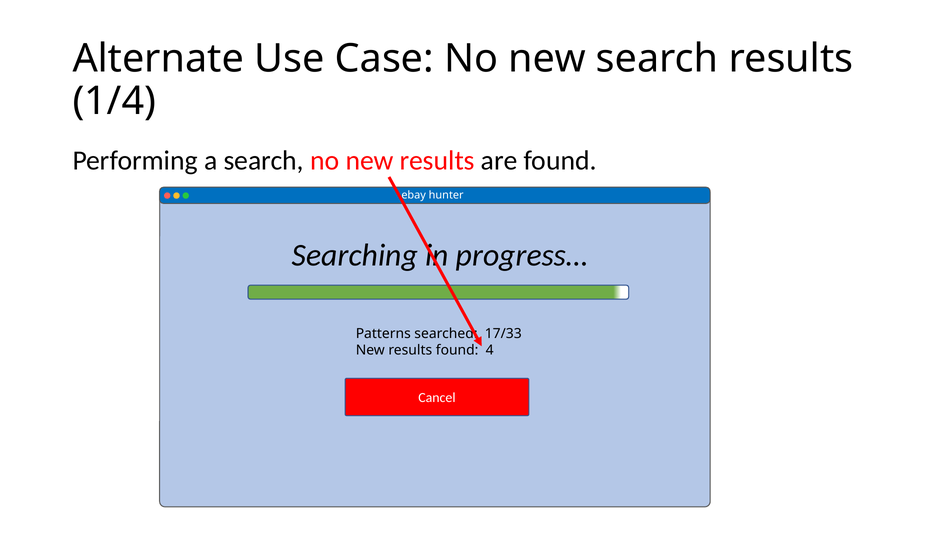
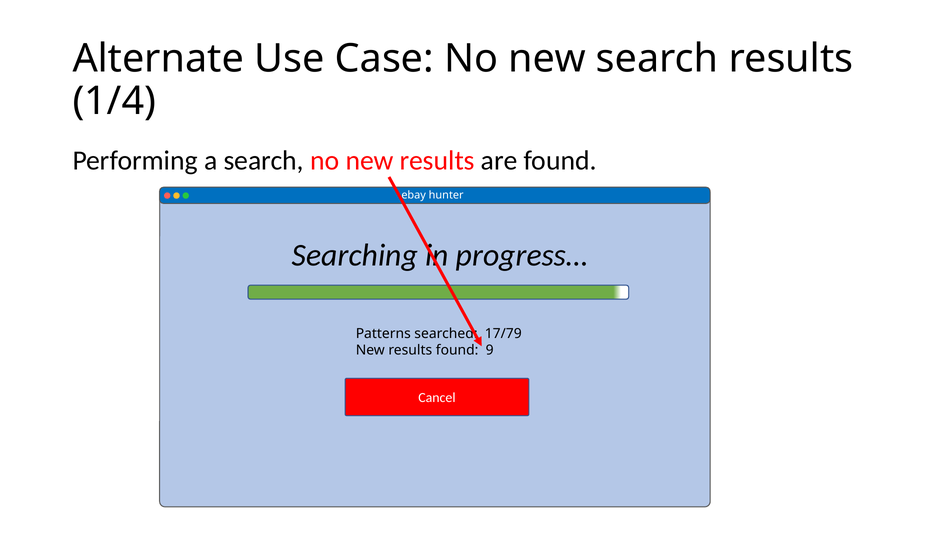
17/33: 17/33 -> 17/79 (503, 334)
4: 4 -> 9 (490, 350)
